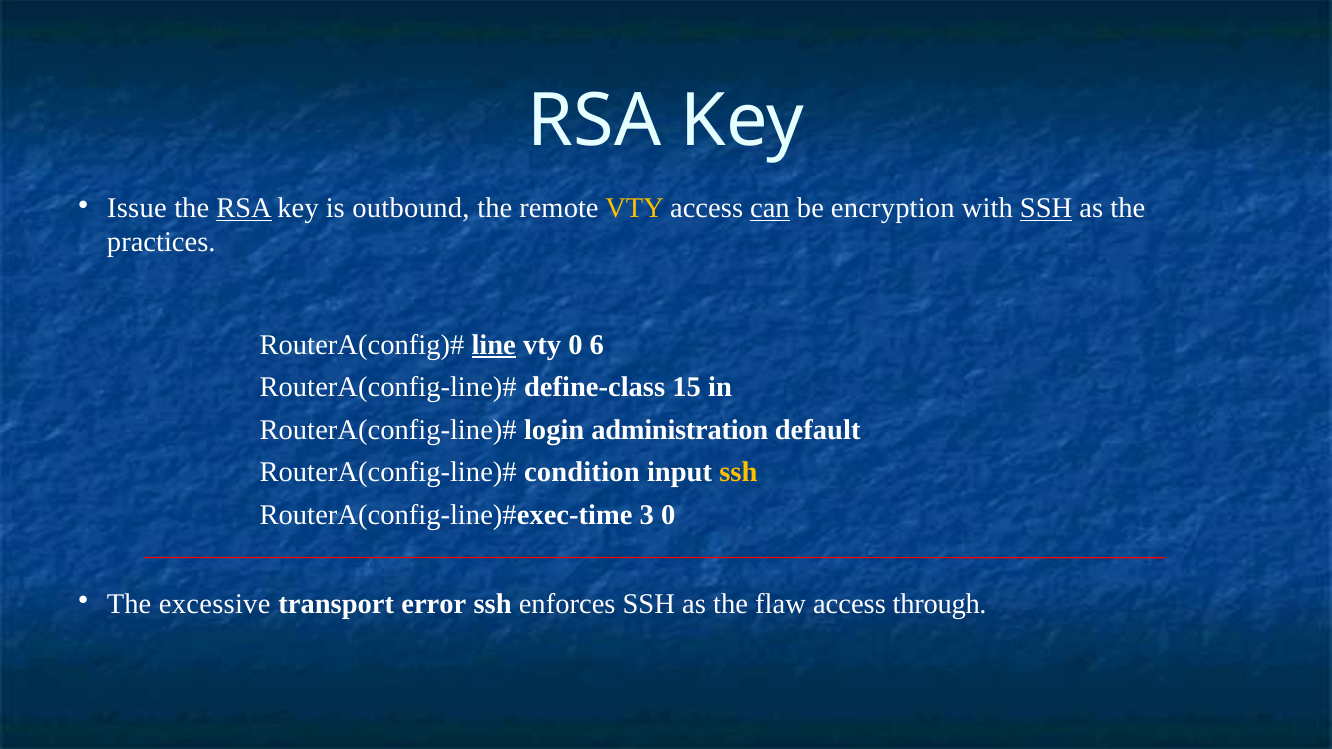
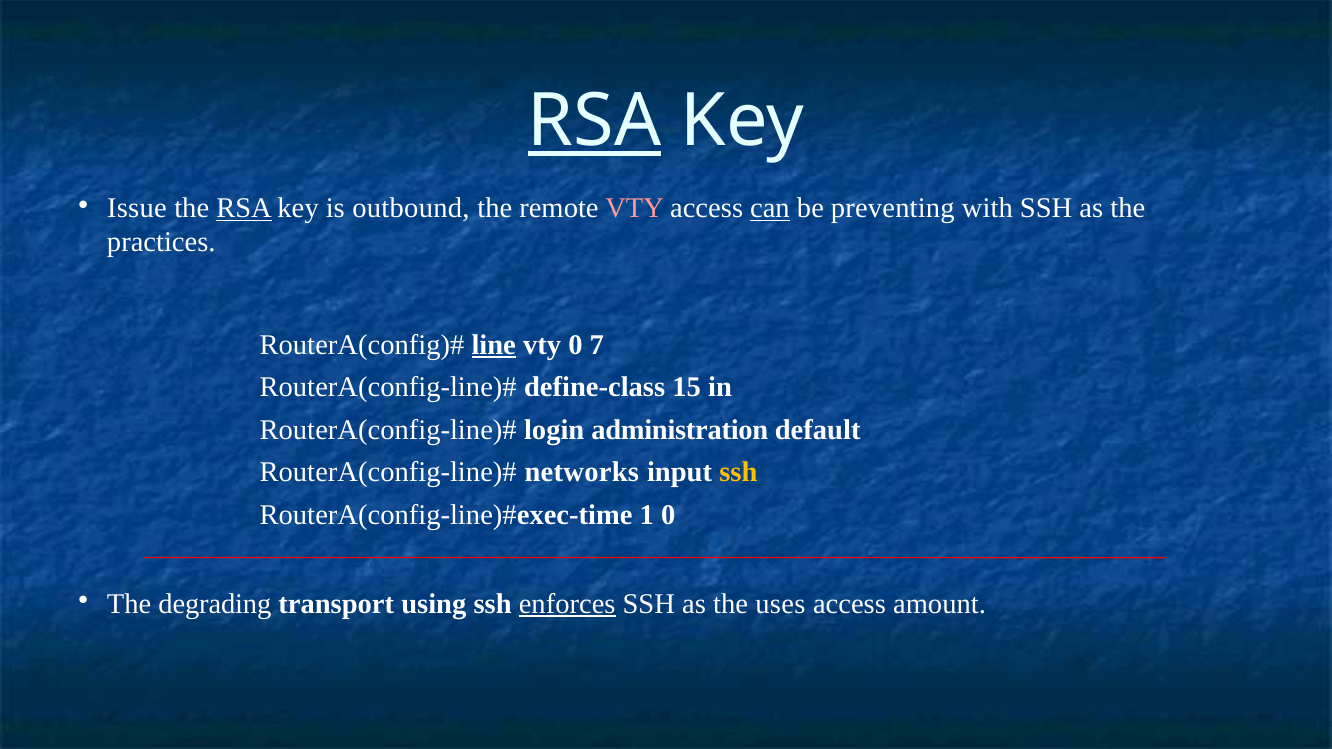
RSA underline: none -> present (594, 122)
VTY colour: yellow -> pink (635, 208)
encryption: encryption -> preventing (893, 208)
SSH underline: present -> none (1046, 208)
6: 6 -> 7 (597, 345)
condition: condition -> networks (582, 473)
3: 3 -> 1 (647, 515)
excessive: excessive -> degrading (215, 604)
error: error -> using (434, 604)
enforces underline: none -> present (567, 604)
flaw: flaw -> uses (780, 604)
through: through -> amount (940, 604)
